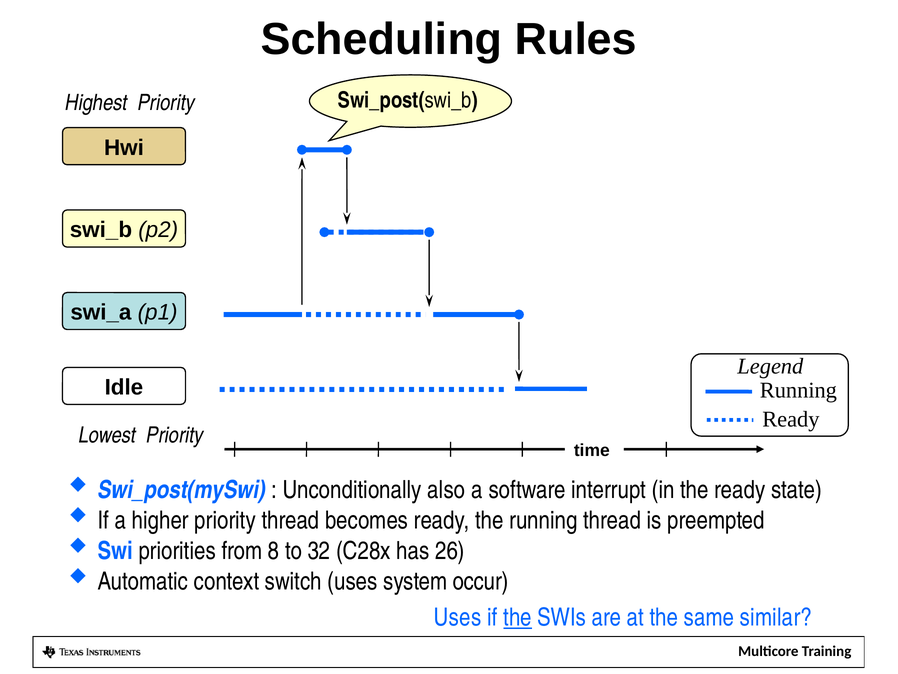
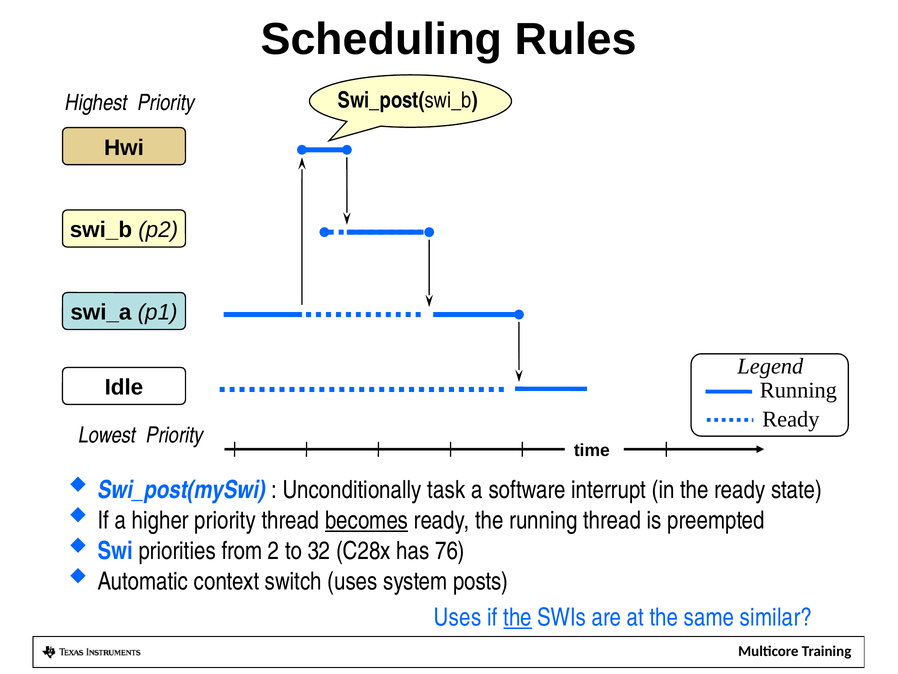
also: also -> task (446, 490)
becomes underline: none -> present (367, 520)
8: 8 -> 2 (274, 550)
26: 26 -> 76 (450, 550)
occur: occur -> posts (481, 581)
